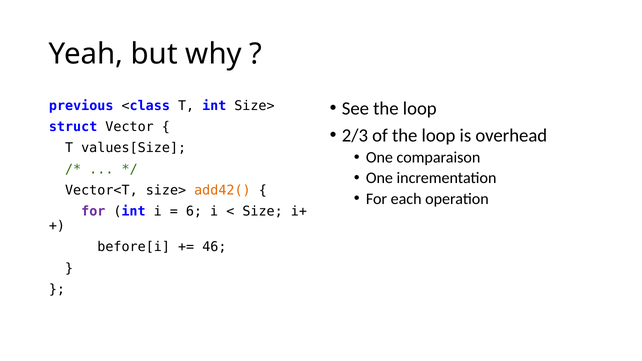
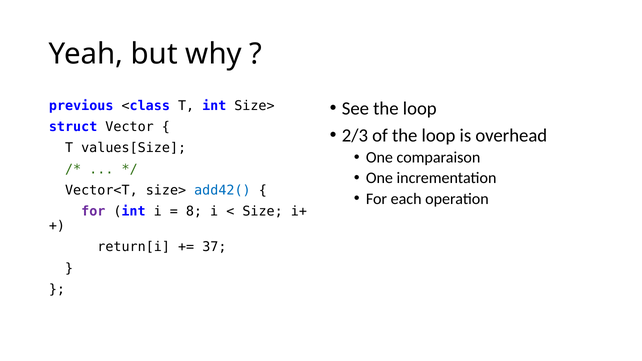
add42( colour: orange -> blue (222, 190)
6: 6 -> 8 (194, 211)
before[i: before[i -> return[i (134, 247)
46: 46 -> 37 (214, 247)
